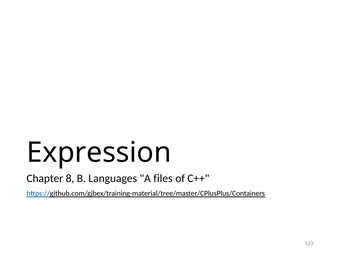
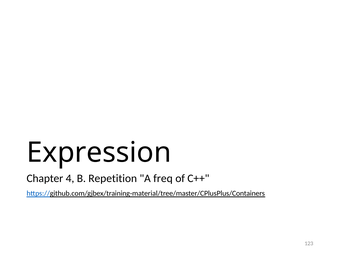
8: 8 -> 4 (70, 178)
Languages: Languages -> Repetition (113, 178)
files: files -> freq (163, 178)
